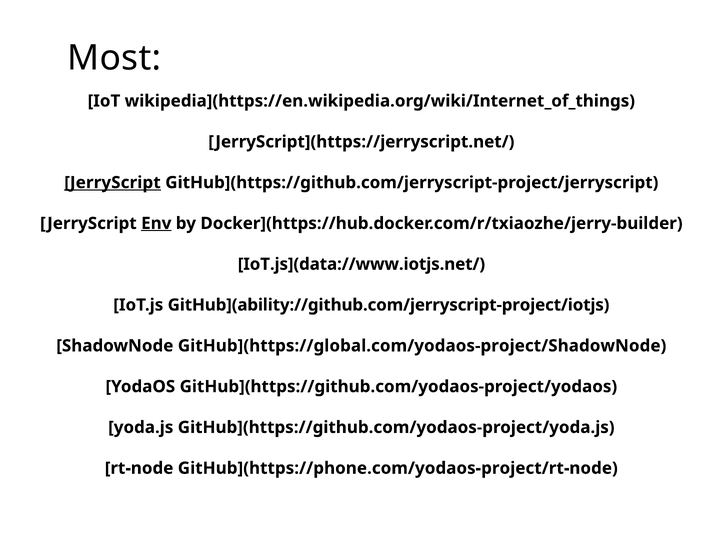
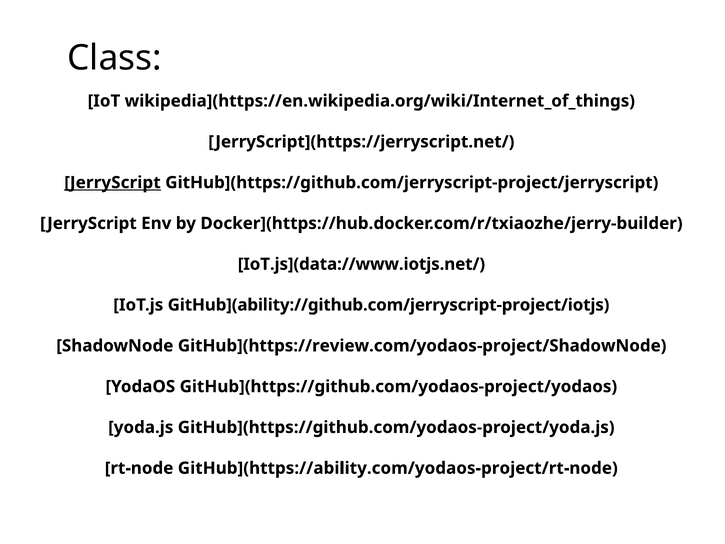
Most: Most -> Class (114, 58)
Env underline: present -> none (156, 223)
GitHub](https://global.com/yodaos-project/ShadowNode: GitHub](https://global.com/yodaos-project/ShadowNode -> GitHub](https://review.com/yodaos-project/ShadowNode (422, 346)
GitHub](https://phone.com/yodaos-project/rt-node: GitHub](https://phone.com/yodaos-project/rt-node -> GitHub](https://ability.com/yodaos-project/rt-node (398, 468)
